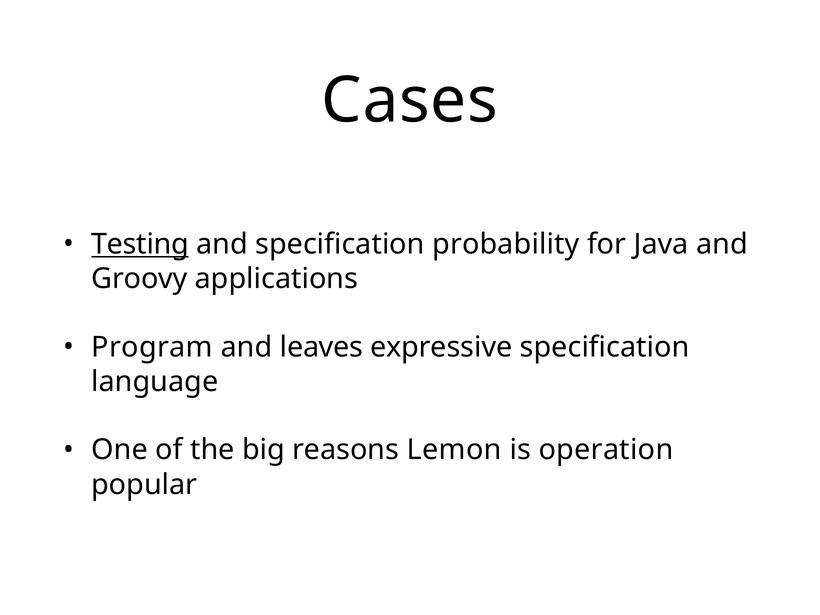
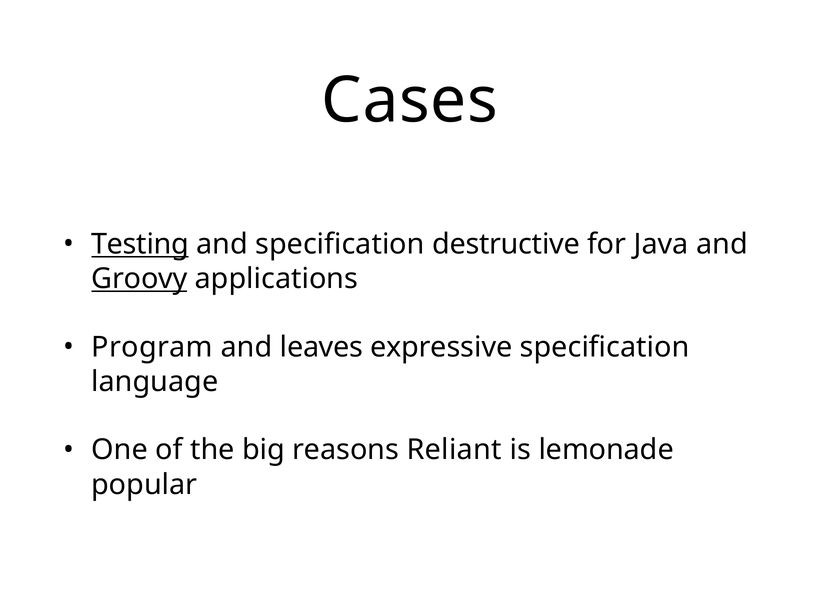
probability: probability -> destructive (506, 244)
Groovy underline: none -> present (139, 279)
Lemon: Lemon -> Reliant (454, 450)
operation: operation -> lemonade (606, 450)
